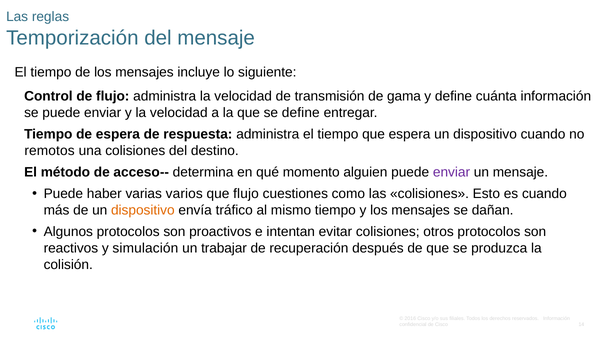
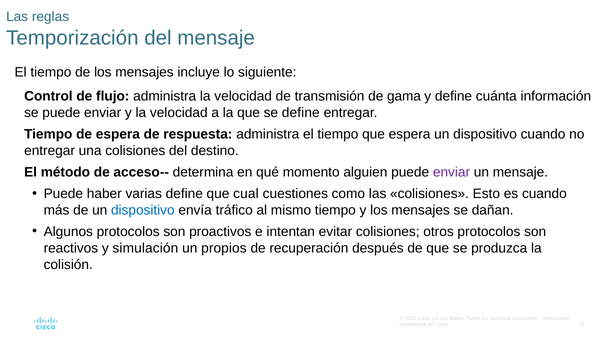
remotos: remotos -> entregar (50, 151)
varias varios: varios -> define (184, 194)
que flujo: flujo -> cual (246, 194)
dispositivo colour: orange -> blue (143, 211)
trabajar: trabajar -> propios (224, 249)
